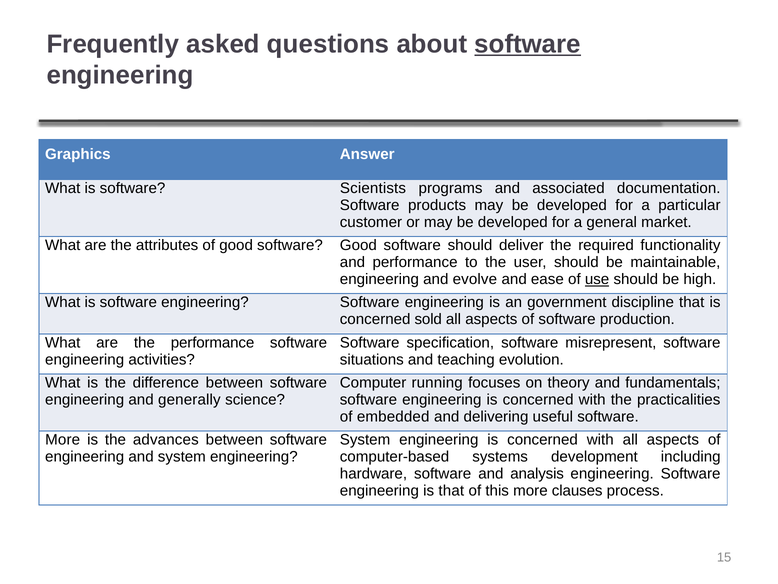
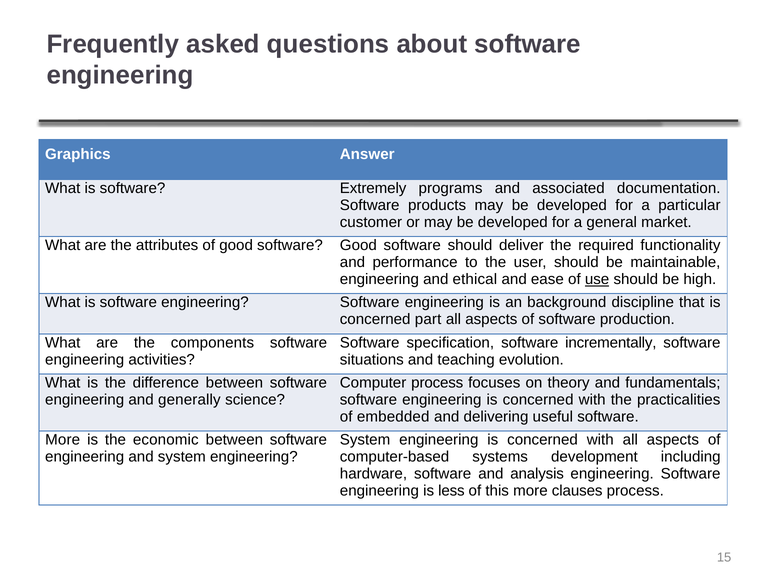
software underline: present -> none (528, 44)
Scientists: Scientists -> Extremely (373, 188)
evolve: evolve -> ethical (475, 279)
government: government -> background (567, 302)
sold: sold -> part (428, 319)
the performance: performance -> components (212, 342)
misrepresent: misrepresent -> incrementally (611, 342)
Computer running: running -> process (437, 383)
advances: advances -> economic (166, 439)
is that: that -> less (451, 490)
